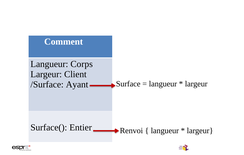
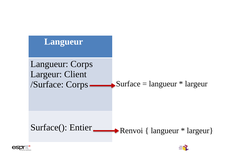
Comment: Comment -> Langueur (64, 42)
/Surface Ayant: Ayant -> Corps (77, 84)
